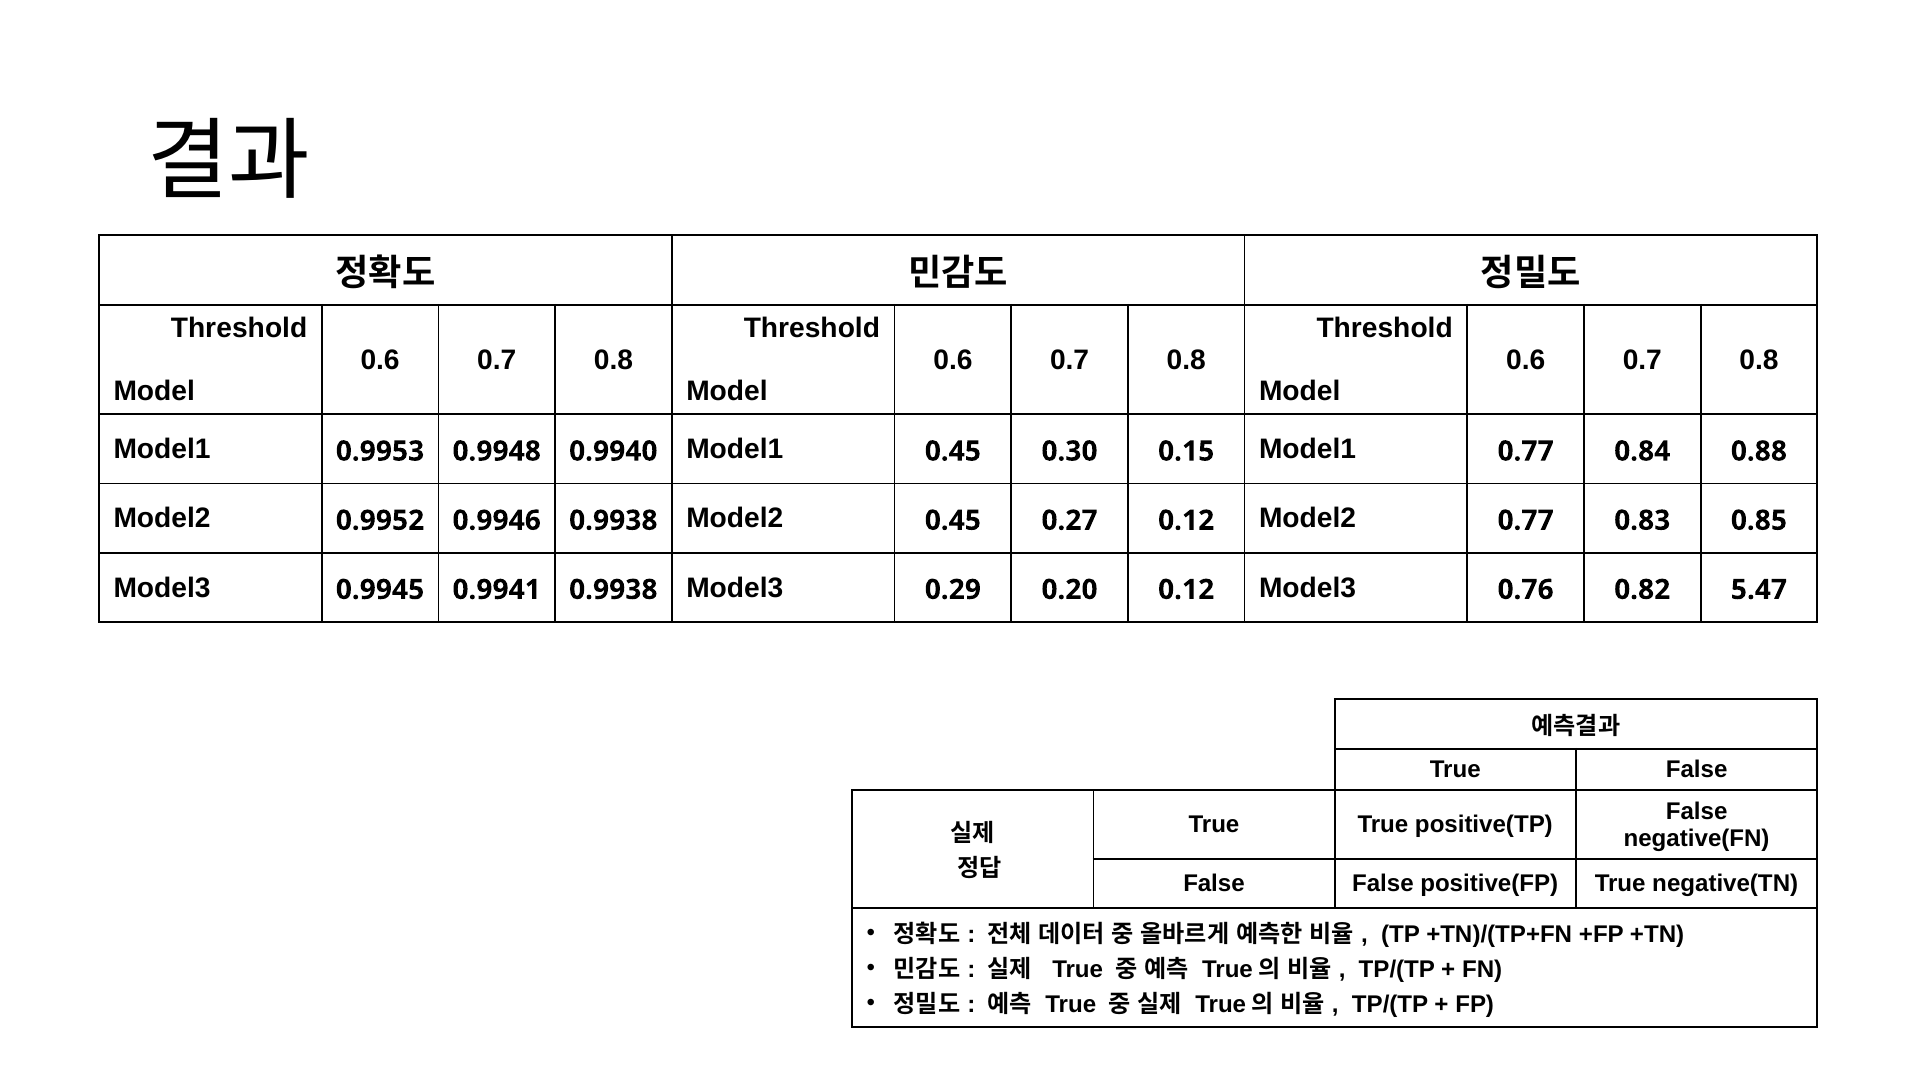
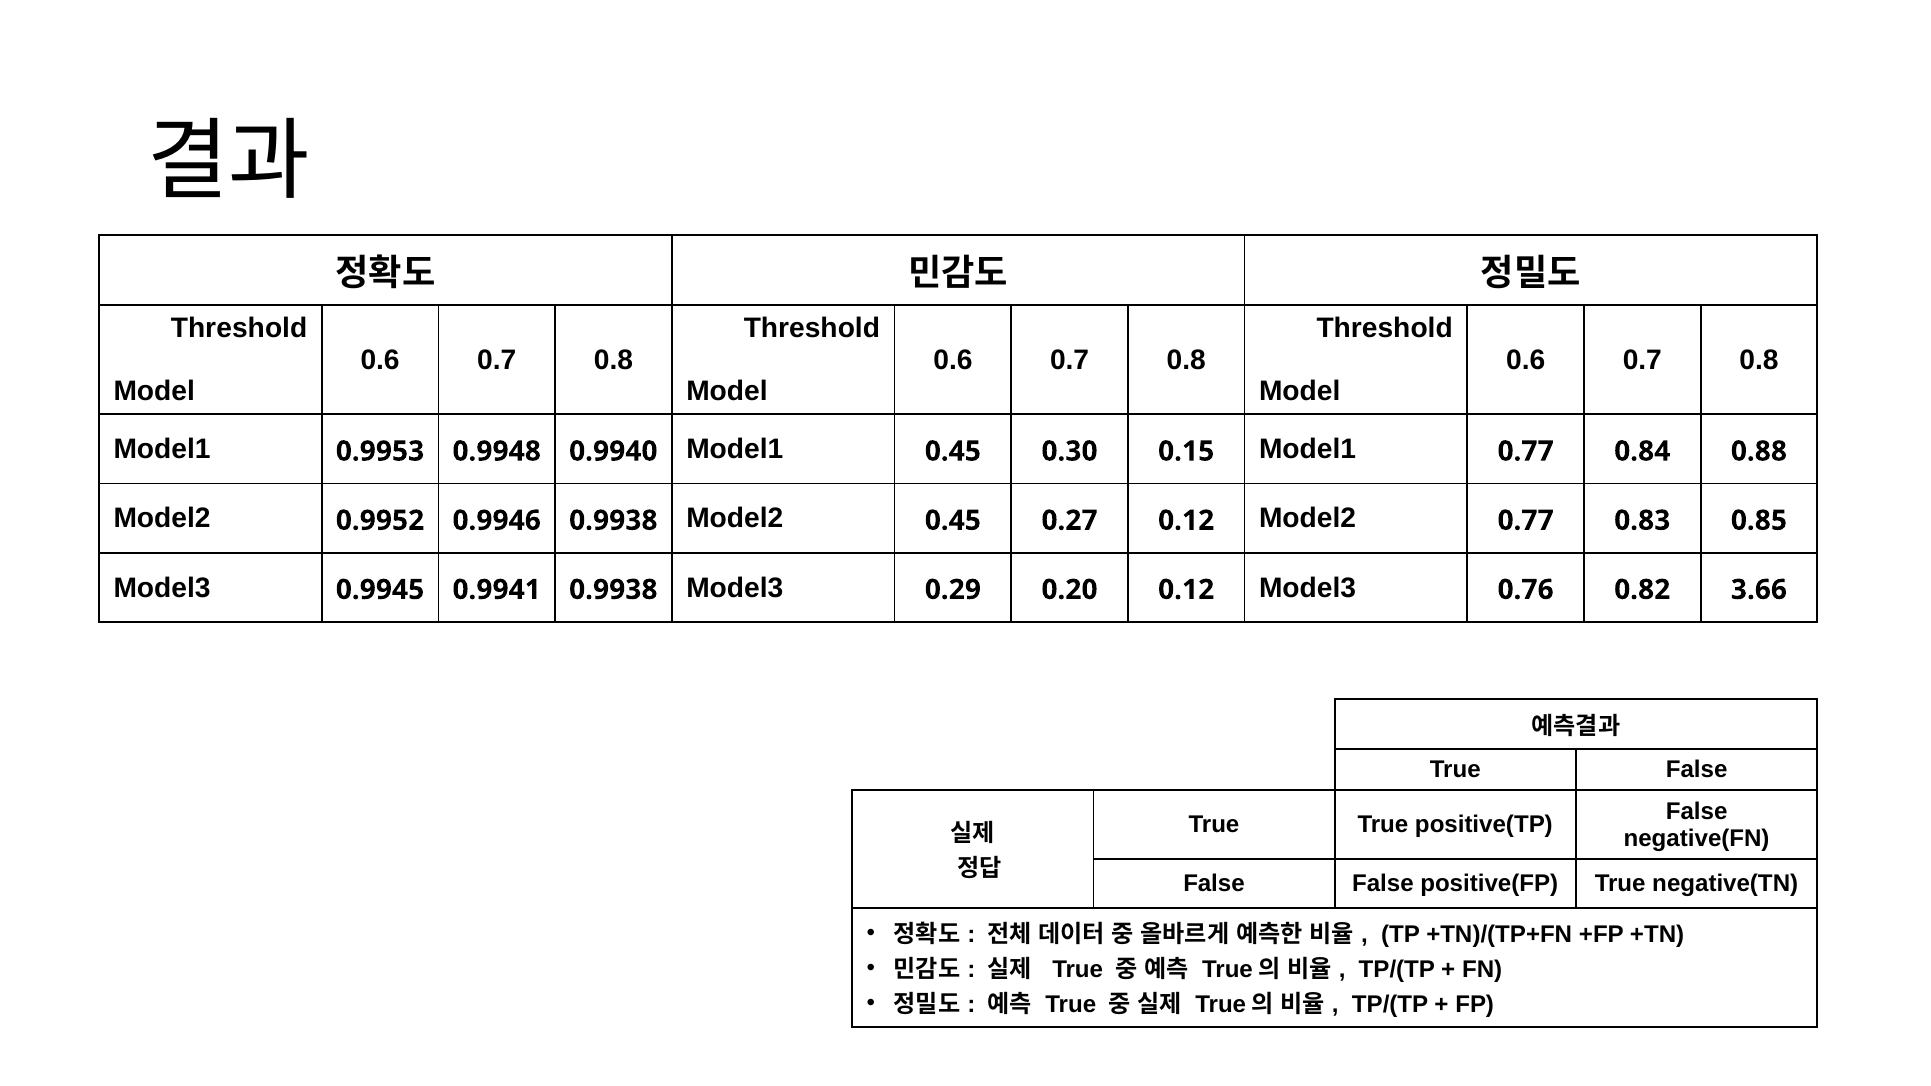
5.47: 5.47 -> 3.66 (1759, 590)
